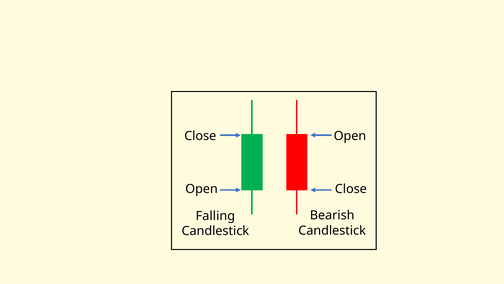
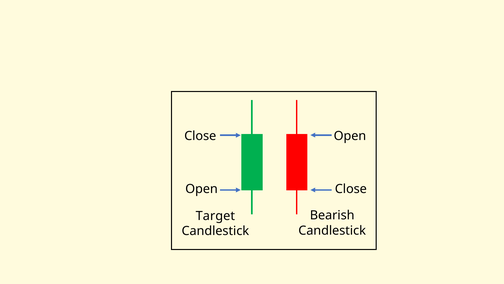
Falling: Falling -> Target (215, 216)
